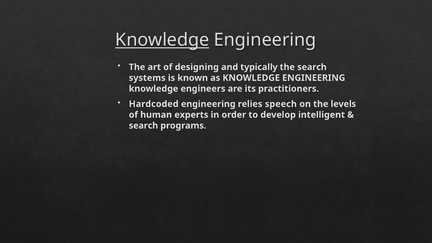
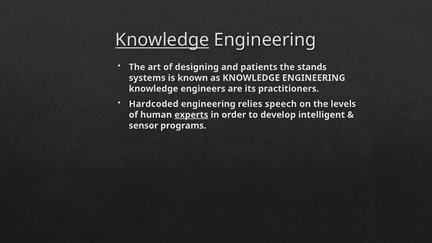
typically: typically -> patients (259, 67)
the search: search -> stands (312, 67)
experts underline: none -> present (191, 115)
search: search -> sensor (143, 126)
